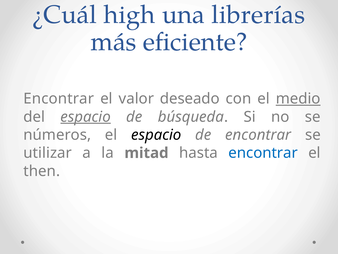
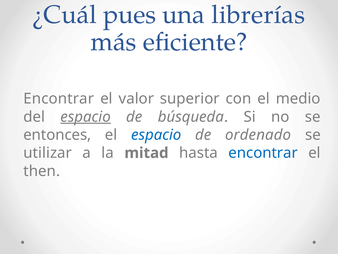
high: high -> pues (130, 15)
deseado: deseado -> superior (190, 99)
medio underline: present -> none (298, 99)
números: números -> entonces (57, 135)
espacio colour: black -> blue (156, 135)
de encontrar: encontrar -> ordenado (258, 135)
